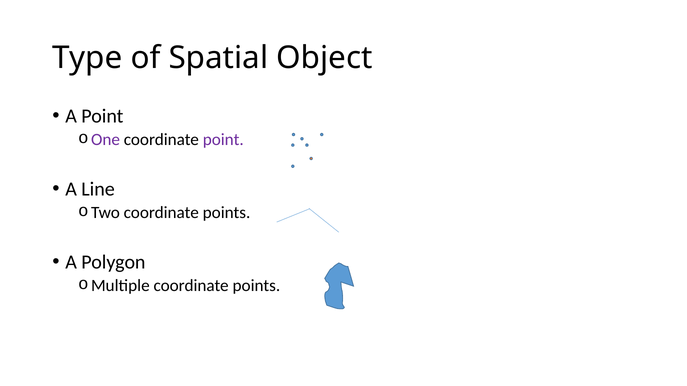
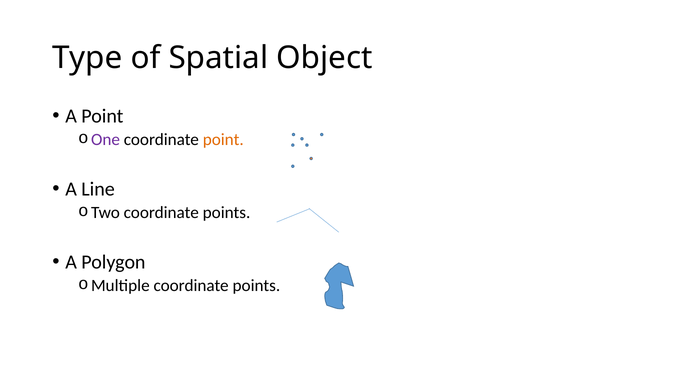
point colour: purple -> orange (223, 140)
